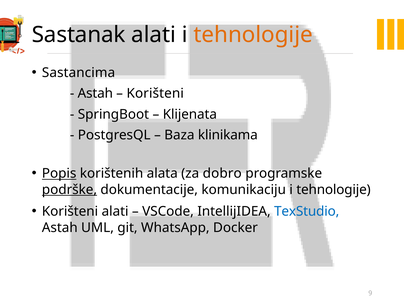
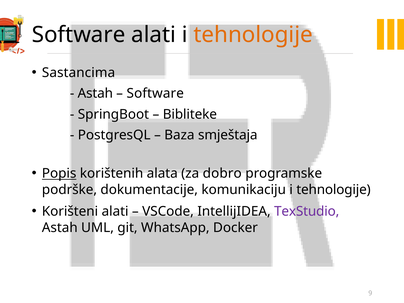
Sastanak: Sastanak -> Software (79, 35)
Korišteni: Korišteni -> Software (155, 93)
Klijenata: Klijenata -> Bibliteke (190, 114)
klinikama: klinikama -> smještaja (228, 135)
podrške underline: present -> none (69, 190)
TexStudio colour: blue -> purple (307, 211)
